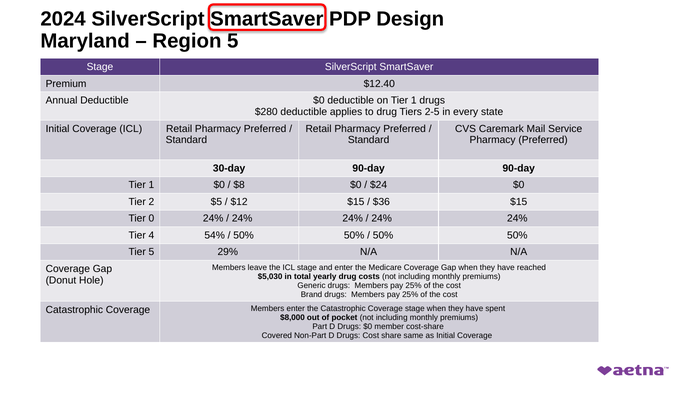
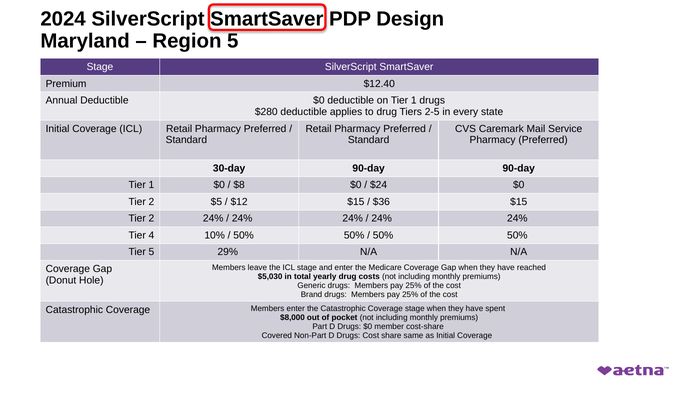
0: 0 -> 2 (151, 218)
54%: 54% -> 10% (215, 235)
